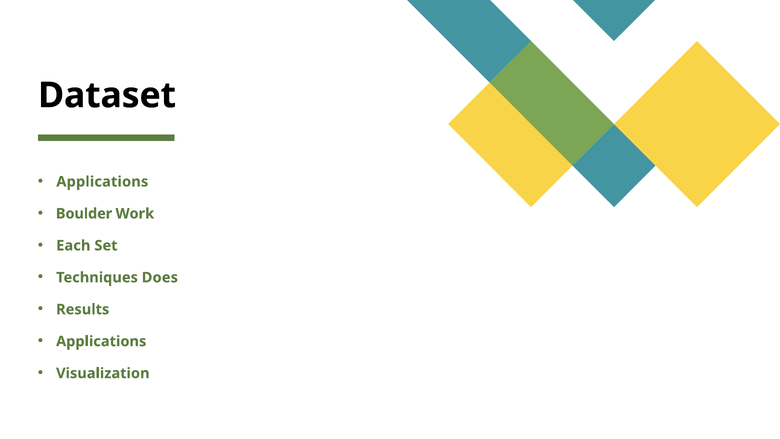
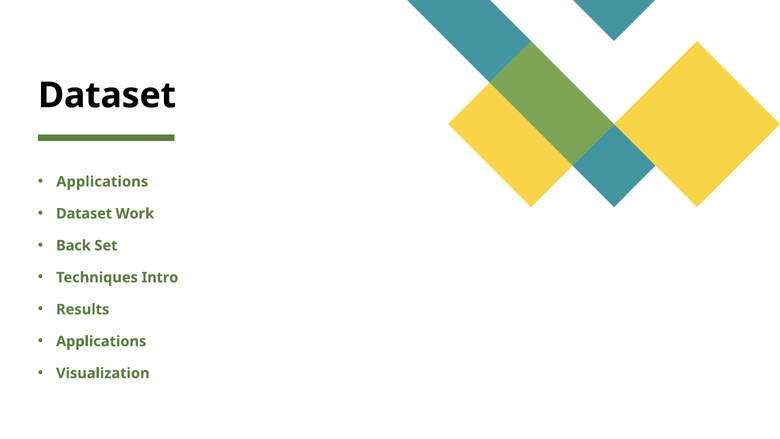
Boulder: Boulder -> Dataset (84, 214)
Each: Each -> Back (73, 245)
Does: Does -> Intro (160, 277)
